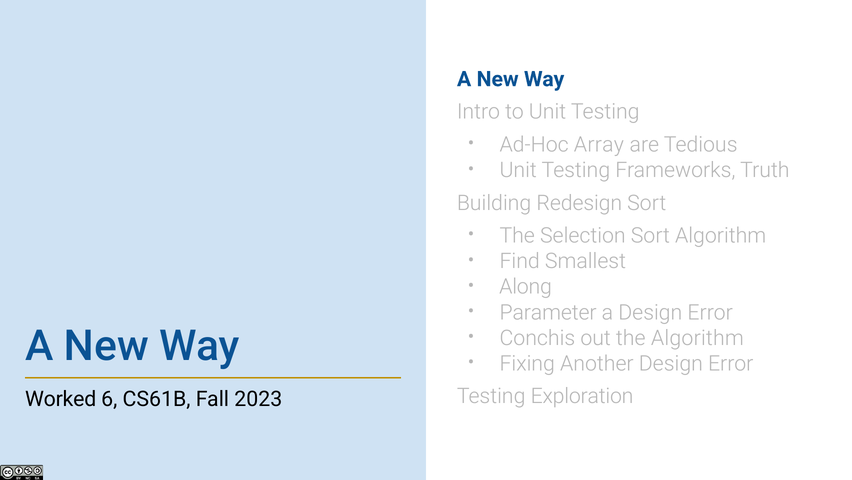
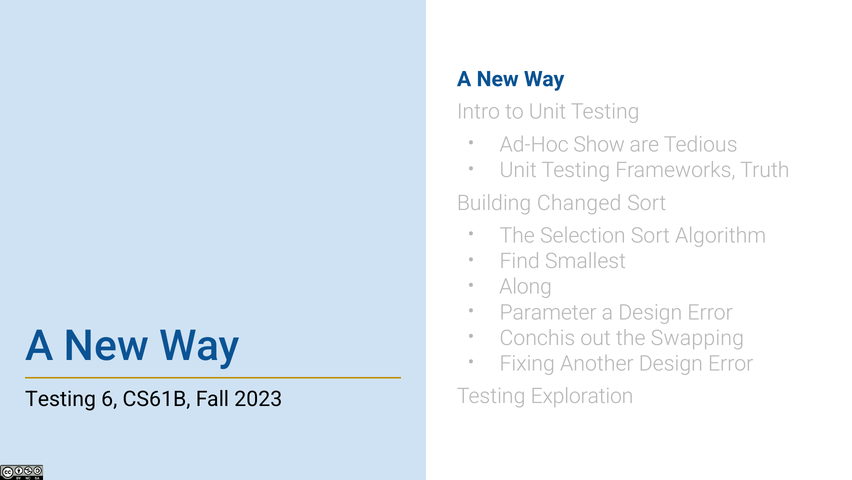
Array: Array -> Show (599, 144)
Redesign: Redesign -> Changed (579, 203)
the Algorithm: Algorithm -> Swapping (697, 338)
Worked: Worked -> Testing (61, 399)
